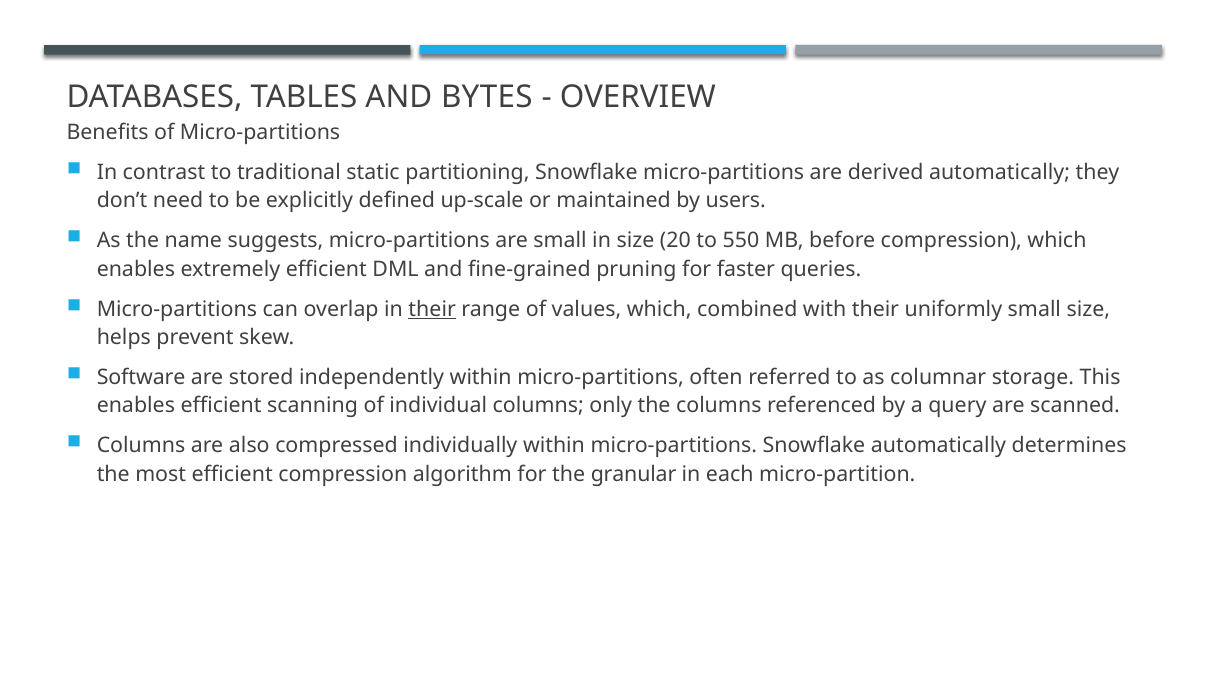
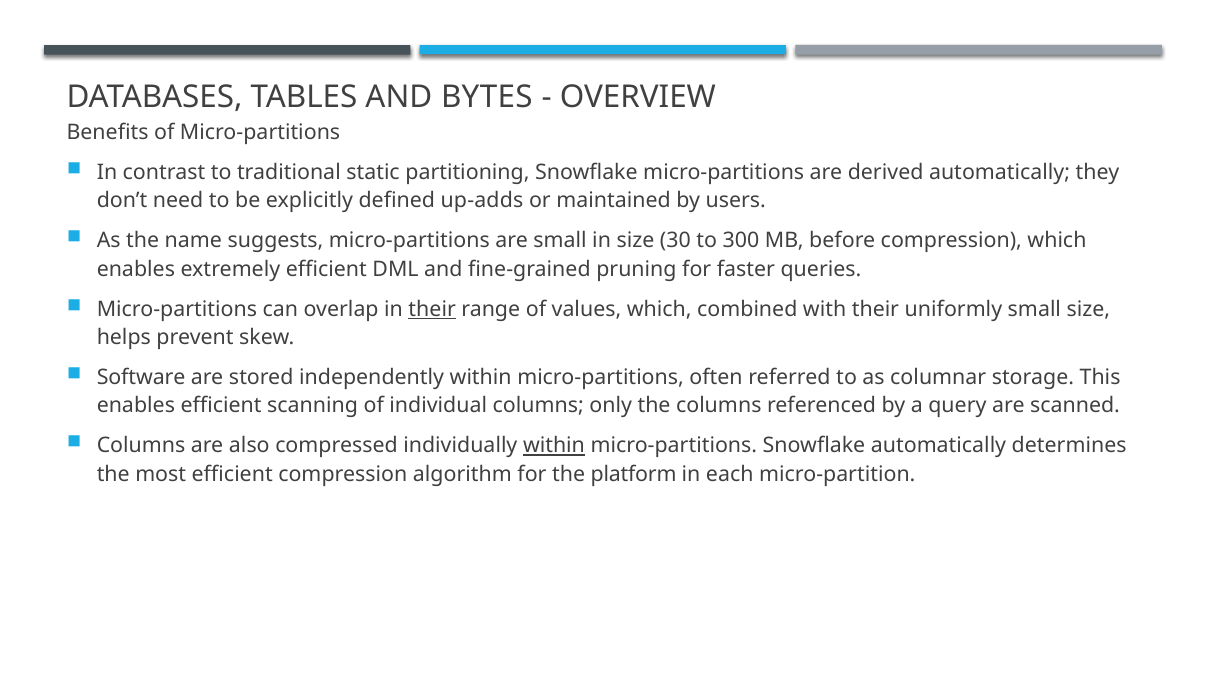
up-scale: up-scale -> up-adds (482, 200)
20: 20 -> 30 (675, 241)
550: 550 -> 300 (741, 241)
within underline: none -> present (554, 445)
granular: granular -> platform (634, 474)
